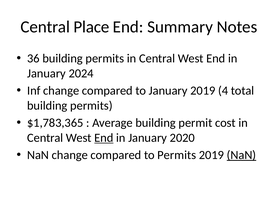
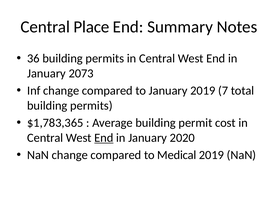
2024: 2024 -> 2073 (81, 73)
4: 4 -> 7 (223, 90)
to Permits: Permits -> Medical (177, 155)
NaN underline: present -> none (241, 155)
